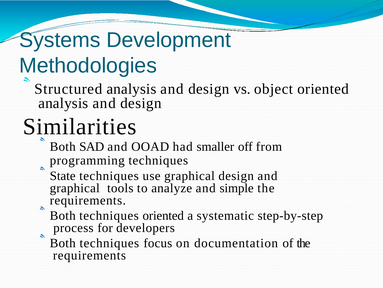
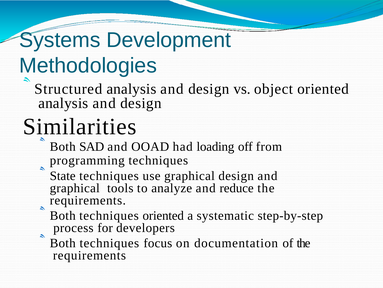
smaller: smaller -> loading (215, 146)
simple: simple -> reduce (237, 188)
